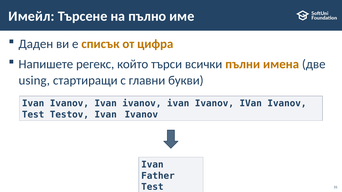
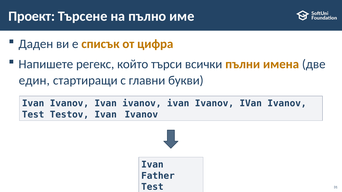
Имейл: Имейл -> Проект (32, 16)
using: using -> един (34, 81)
